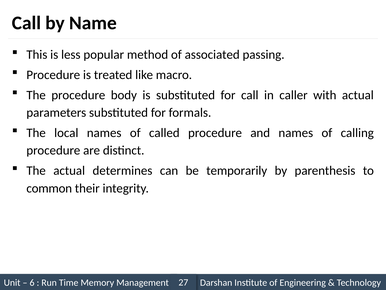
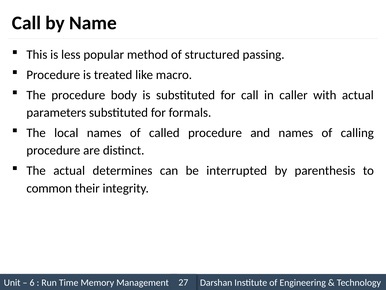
associated: associated -> structured (212, 55)
temporarily: temporarily -> interrupted (237, 170)
